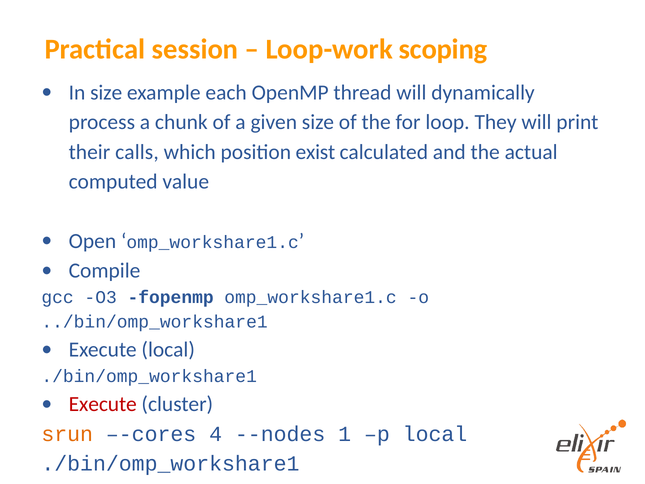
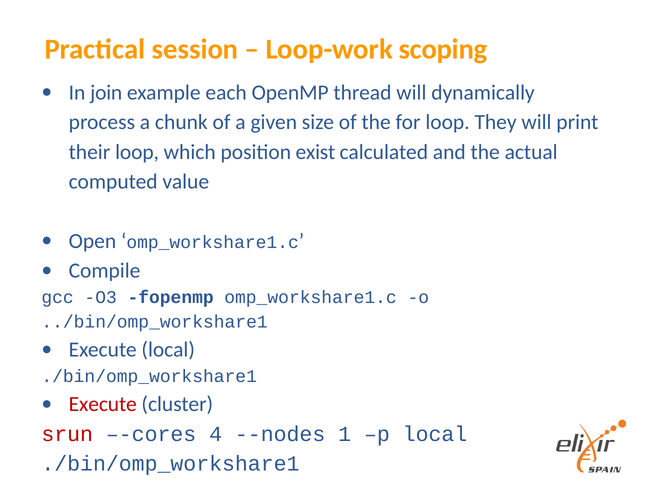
In size: size -> join (106, 93)
their calls: calls -> loop (137, 152)
srun colour: orange -> red (67, 434)
